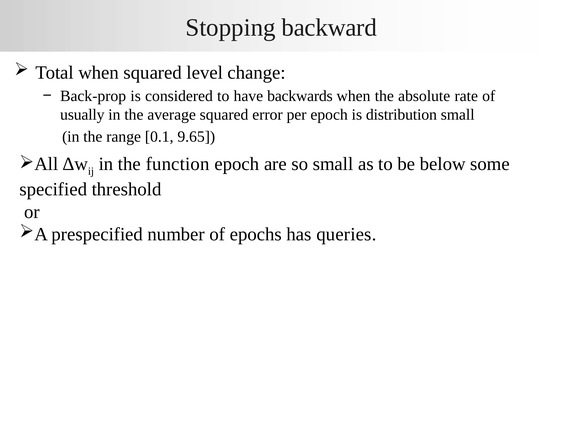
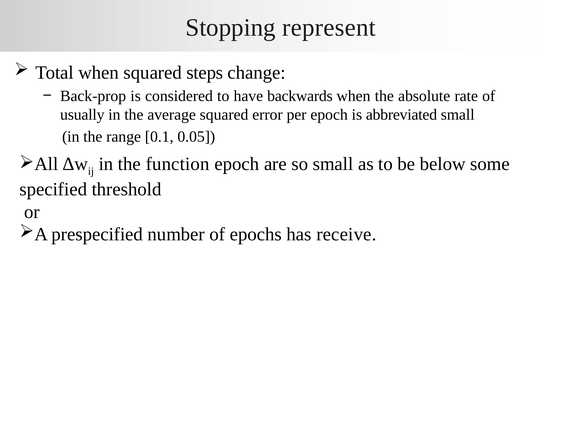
backward: backward -> represent (329, 27)
level: level -> steps (205, 72)
distribution: distribution -> abbreviated (401, 115)
9.65: 9.65 -> 0.05 (196, 137)
queries: queries -> receive (346, 234)
